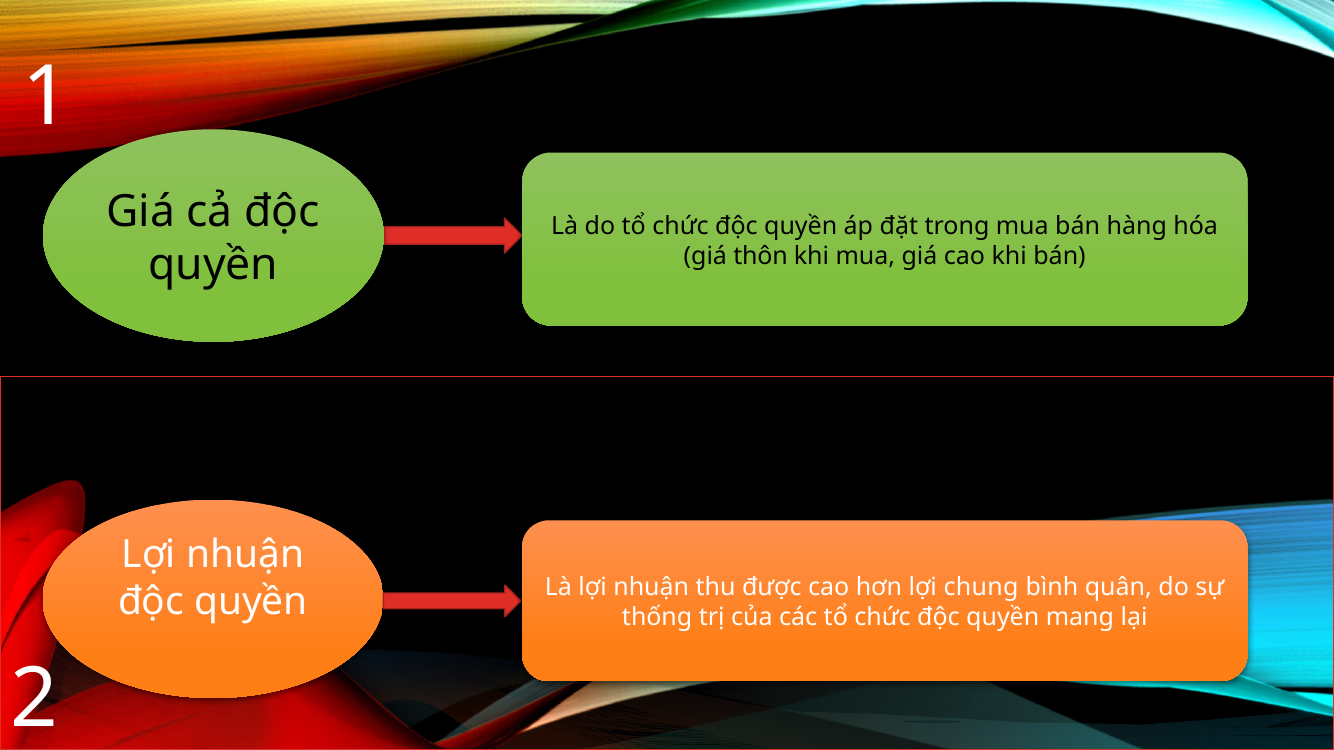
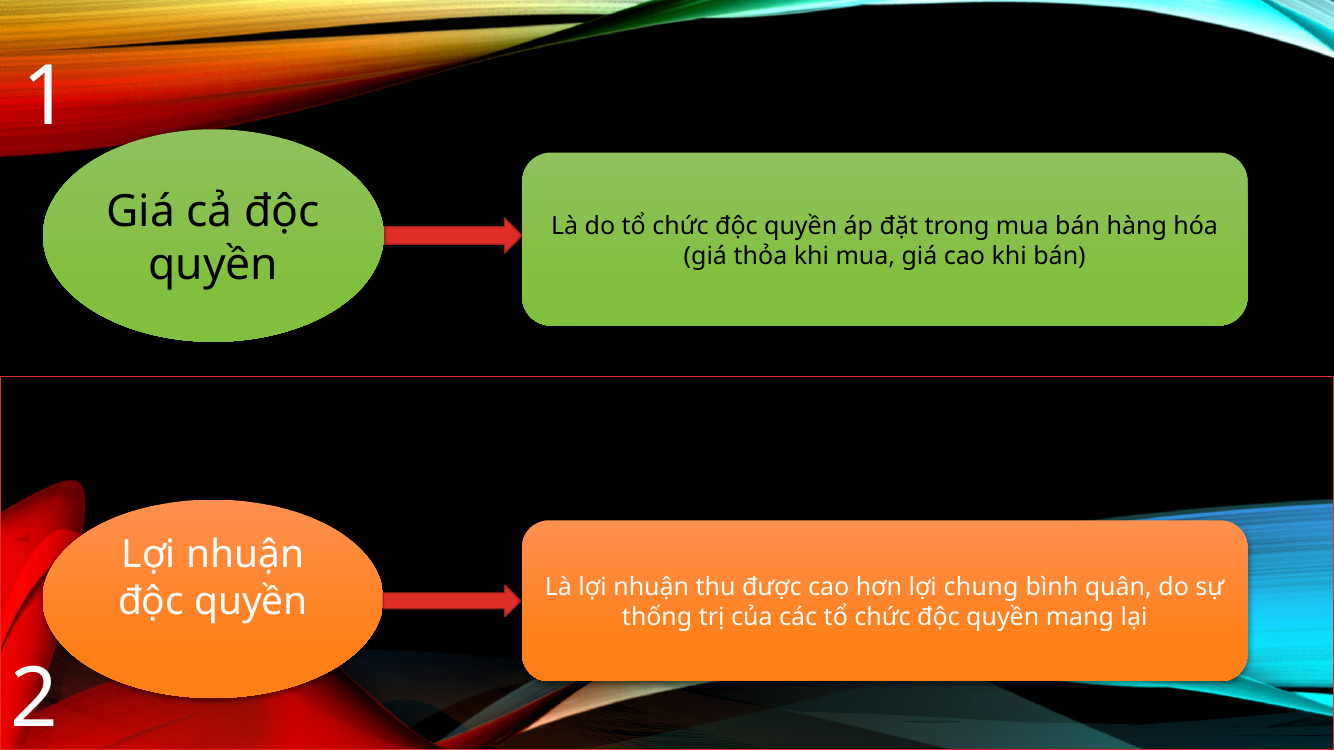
thôn: thôn -> thỏa (760, 256)
